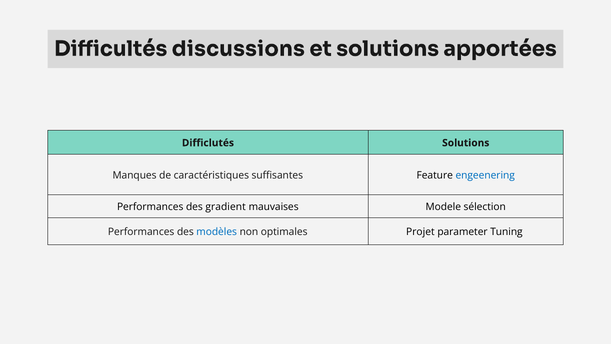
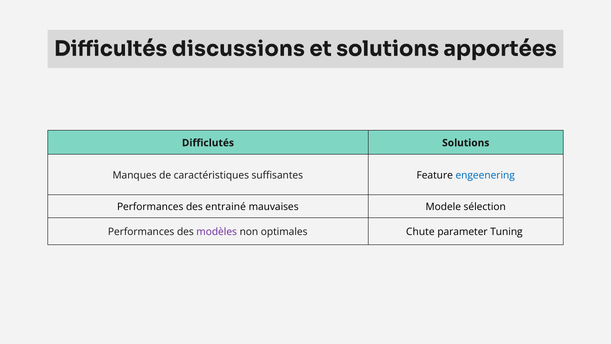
gradient: gradient -> entrainé (226, 207)
modèles colour: blue -> purple (217, 232)
Projet: Projet -> Chute (420, 232)
